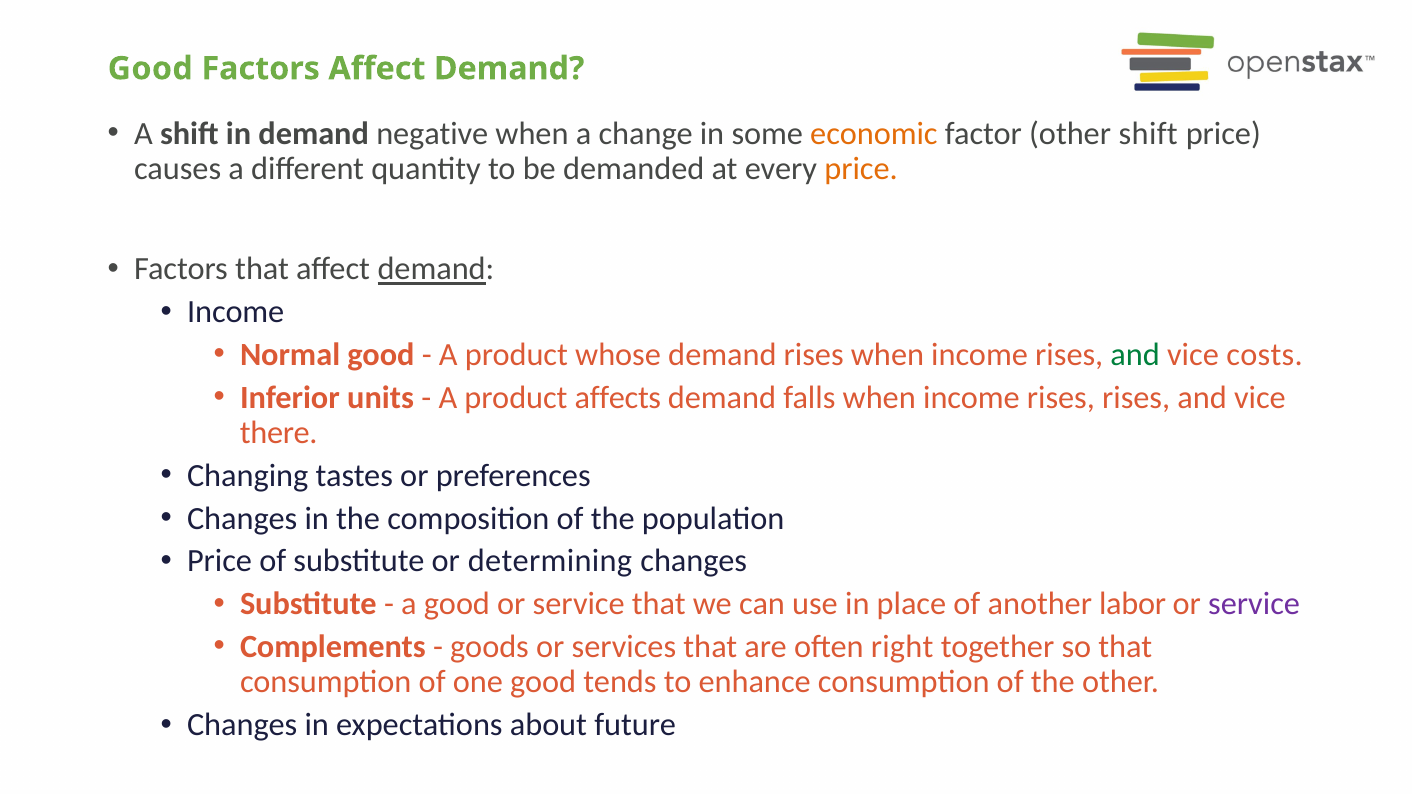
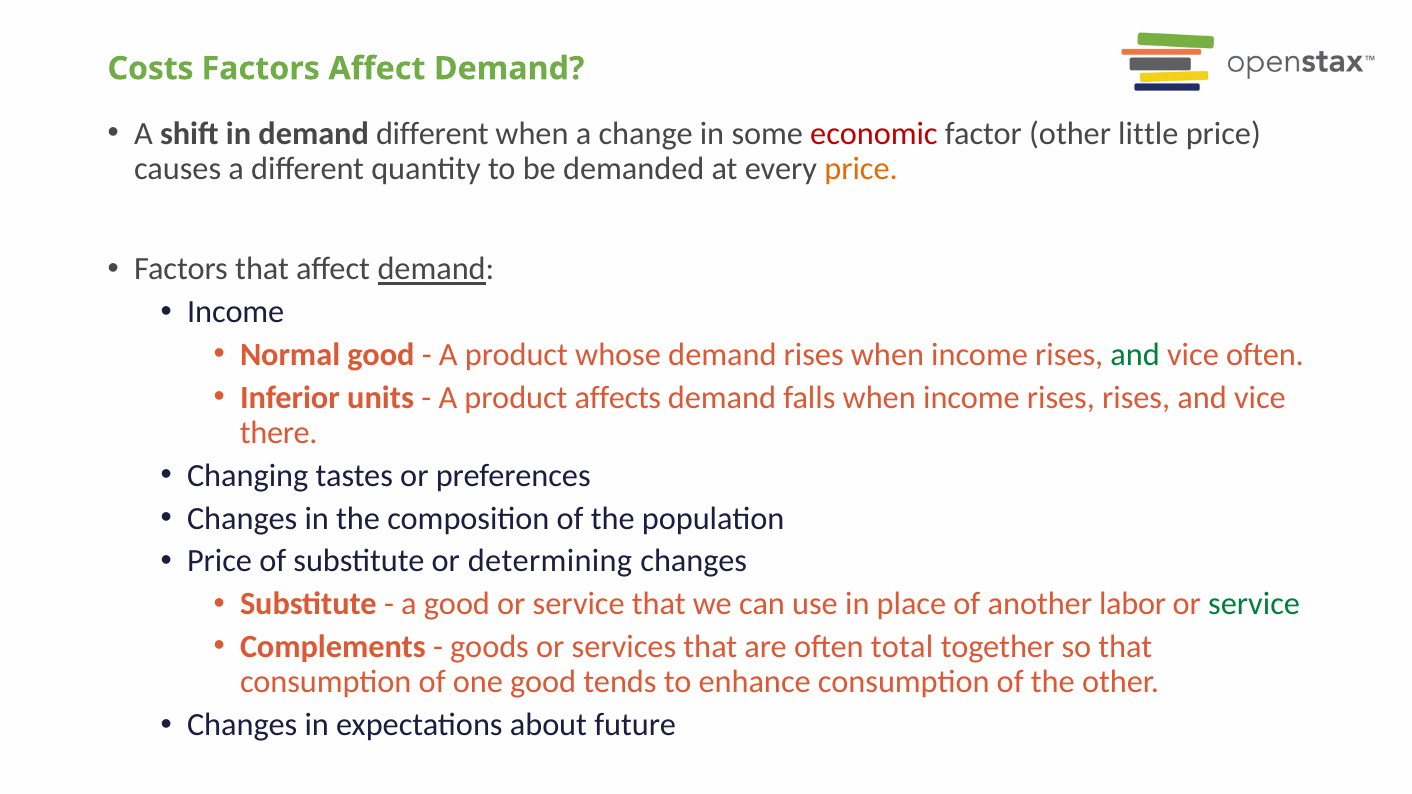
Good: Good -> Costs (151, 69)
demand negative: negative -> different (432, 134)
economic colour: orange -> red (874, 134)
other shift: shift -> little (1148, 134)
vice costs: costs -> often (1265, 355)
service colour: purple -> green (1254, 604)
right: right -> total (902, 647)
